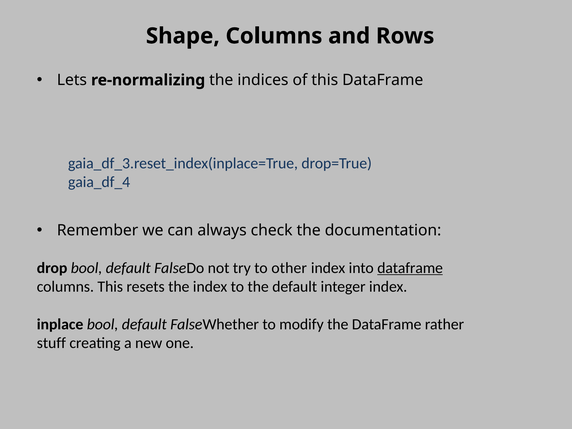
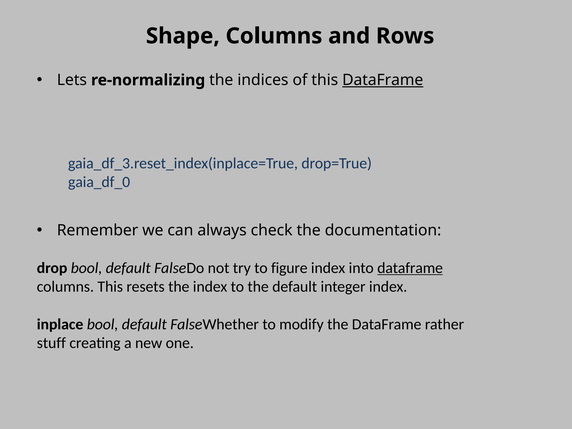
DataFrame underline: none -> present (383, 80)
gaia_df_4: gaia_df_4 -> gaia_df_0 (99, 182)
other: other -> figure (289, 268)
